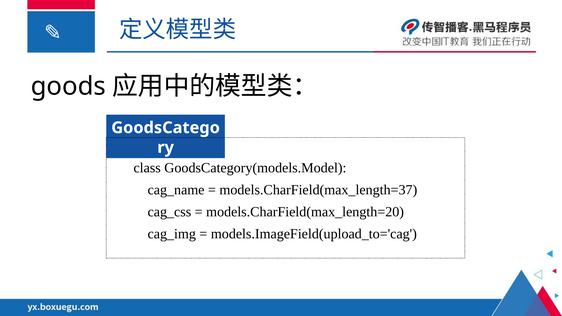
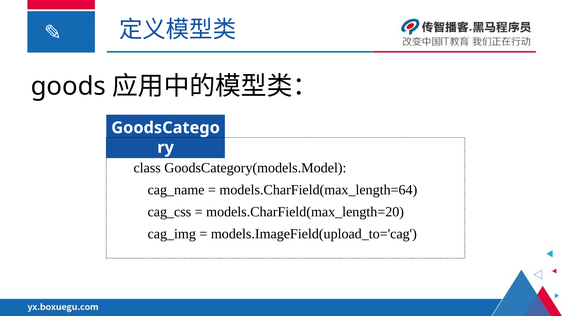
models.CharField(max_length=37: models.CharField(max_length=37 -> models.CharField(max_length=64 (318, 190)
